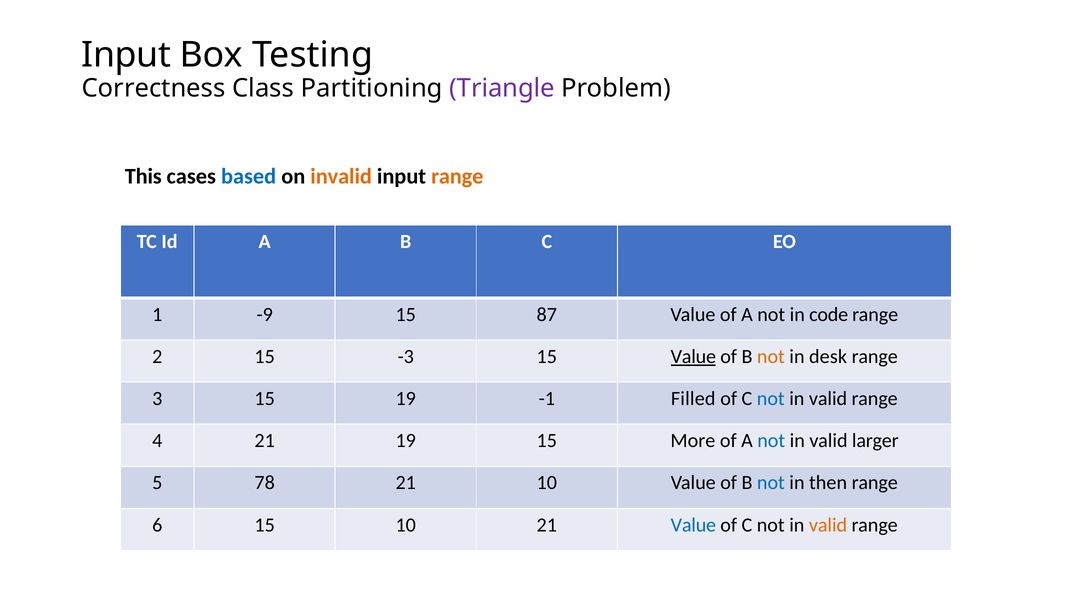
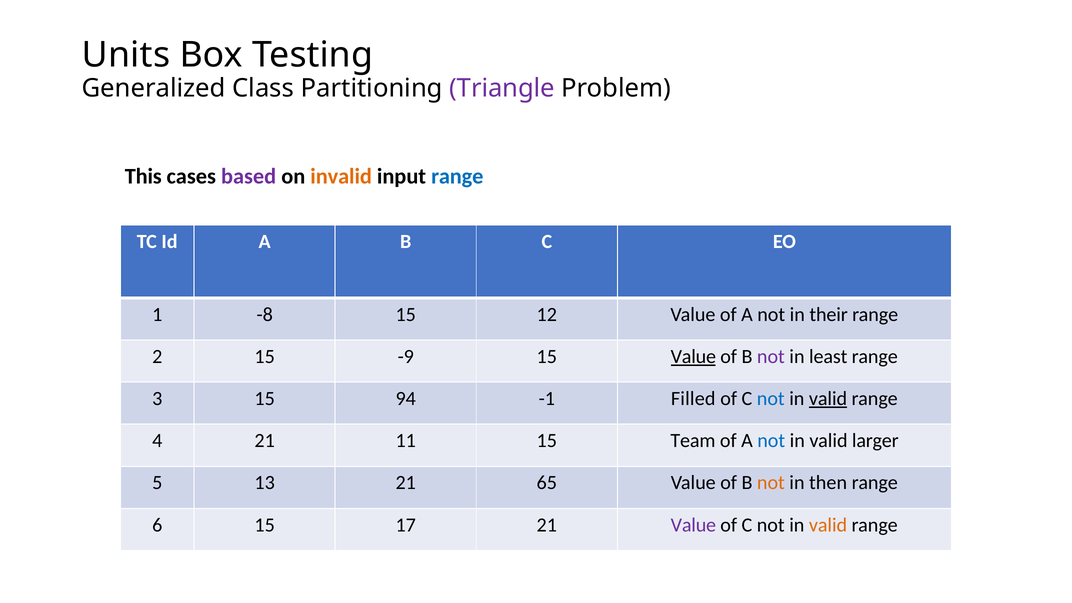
Input: Input -> Units (126, 55)
Correctness: Correctness -> Generalized (154, 88)
based colour: blue -> purple (249, 176)
range colour: orange -> blue (457, 176)
-9: -9 -> -8 (265, 314)
87: 87 -> 12 (547, 314)
code: code -> their (829, 314)
-3: -3 -> -9 (406, 357)
not colour: orange -> purple (771, 357)
desk: desk -> least (828, 357)
15 19: 19 -> 94 (406, 399)
valid underline: none -> present (828, 399)
21 19: 19 -> 11 (406, 441)
More: More -> Team (693, 441)
78: 78 -> 13 (265, 483)
21 10: 10 -> 65 (547, 483)
not colour: blue -> orange (771, 483)
15 10: 10 -> 17 (406, 525)
Value colour: blue -> purple (693, 525)
